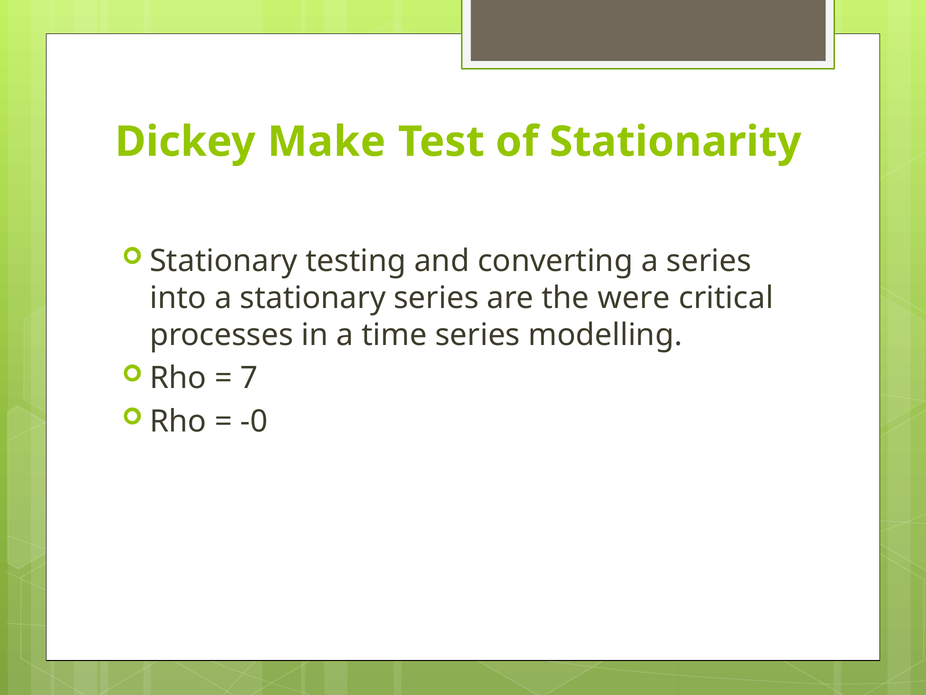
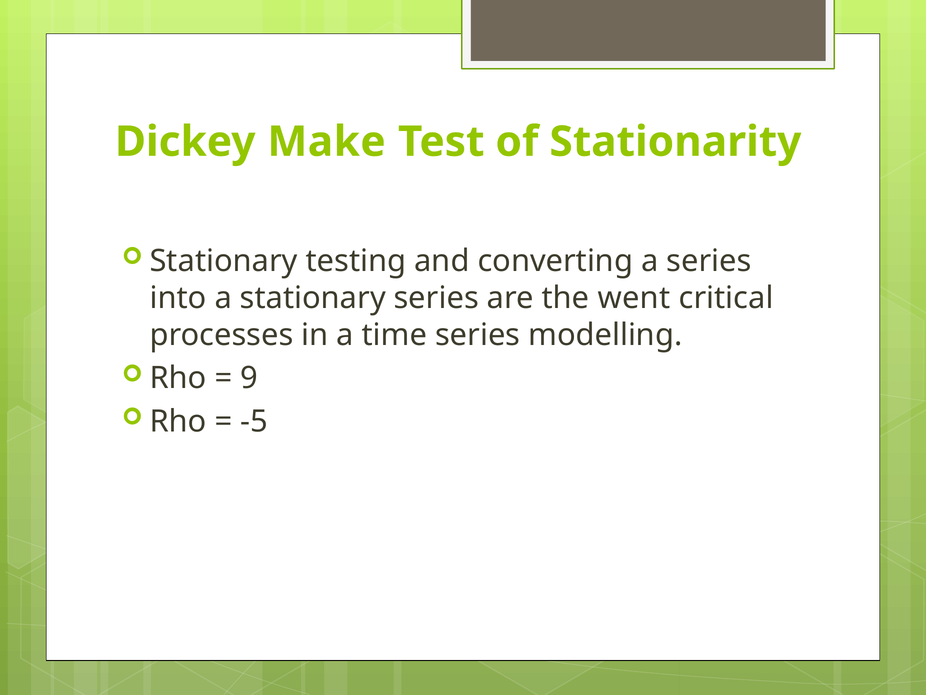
were: were -> went (634, 298)
7: 7 -> 9 (249, 378)
-0: -0 -> -5 (254, 421)
